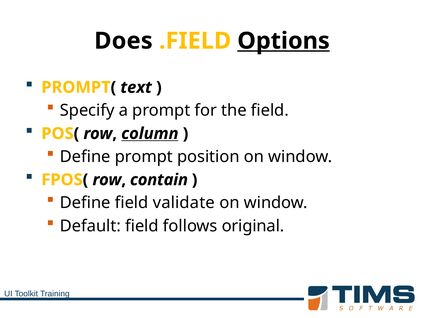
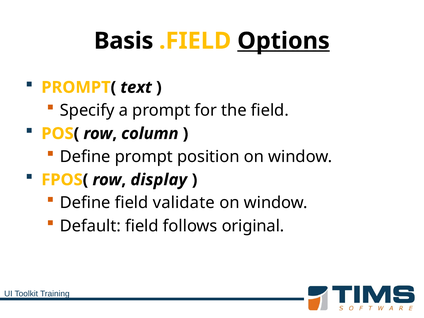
Does: Does -> Basis (124, 41)
column underline: present -> none (150, 134)
contain: contain -> display (159, 180)
